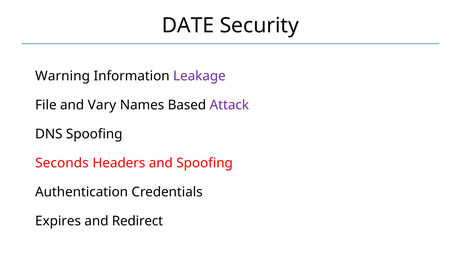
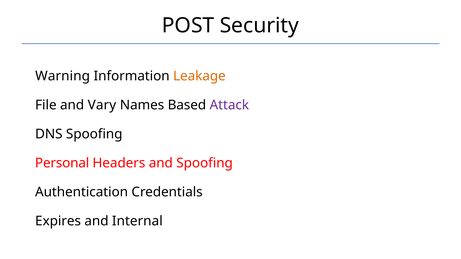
DATE: DATE -> POST (188, 26)
Leakage colour: purple -> orange (199, 76)
Seconds: Seconds -> Personal (62, 163)
Redirect: Redirect -> Internal (137, 221)
